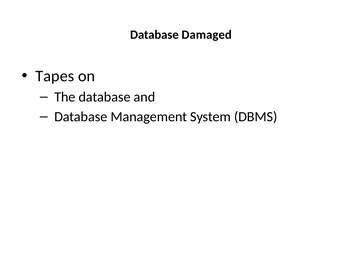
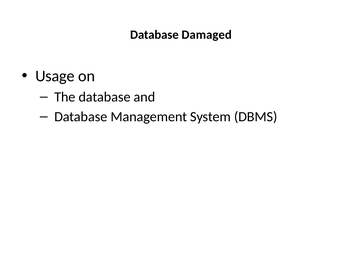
Tapes: Tapes -> Usage (55, 76)
